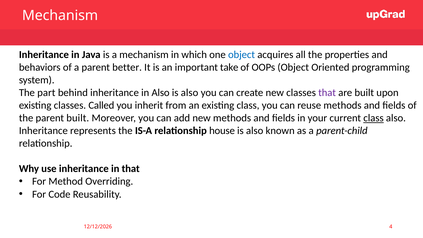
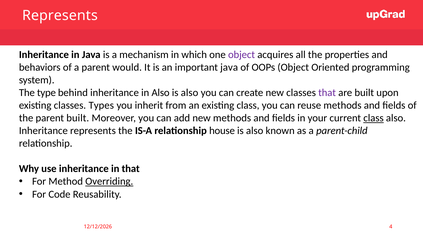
Mechanism: Mechanism -> Represents (60, 15)
object colour: blue -> purple (242, 55)
better: better -> would (127, 67)
important take: take -> java (229, 67)
part: part -> type (46, 93)
Called: Called -> Types (101, 105)
Overriding underline: none -> present (109, 181)
